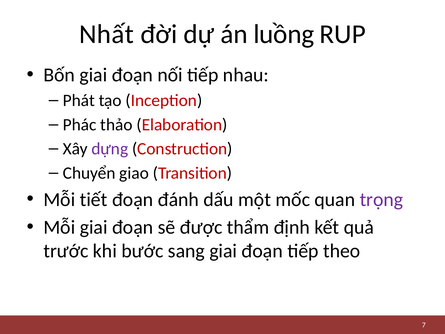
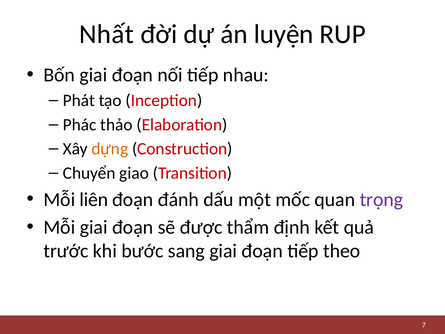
luồng: luồng -> luyện (284, 34)
dựng colour: purple -> orange (110, 149)
tiết: tiết -> liên (94, 199)
